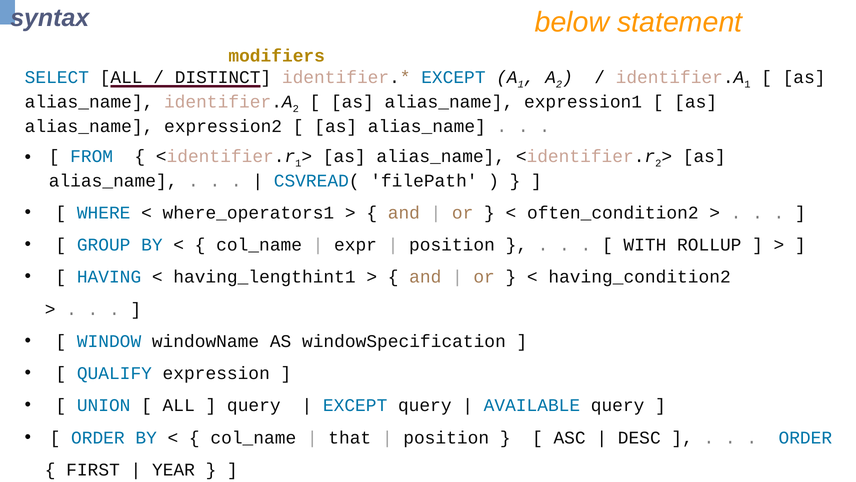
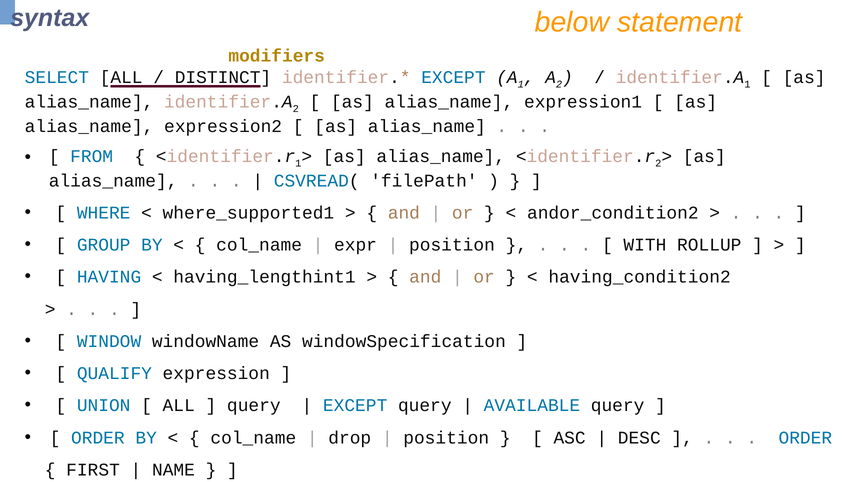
where_operators1: where_operators1 -> where_supported1 (248, 213)
often_condition2: often_condition2 -> andor_condition2 (613, 213)
that: that -> drop (350, 437)
YEAR: YEAR -> NAME (173, 469)
